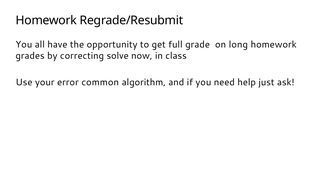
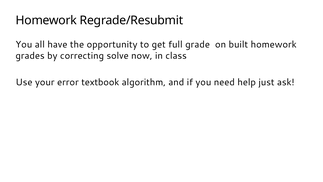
long: long -> built (238, 44)
common: common -> textbook (100, 82)
